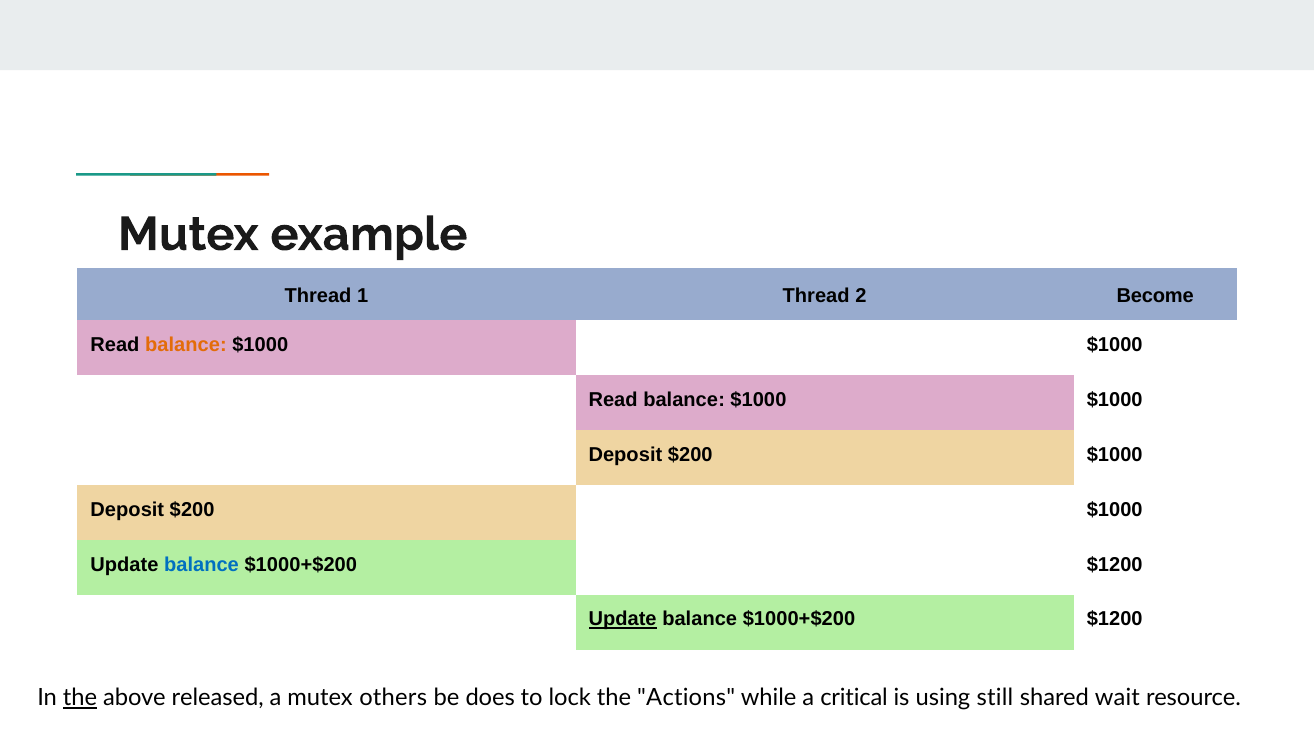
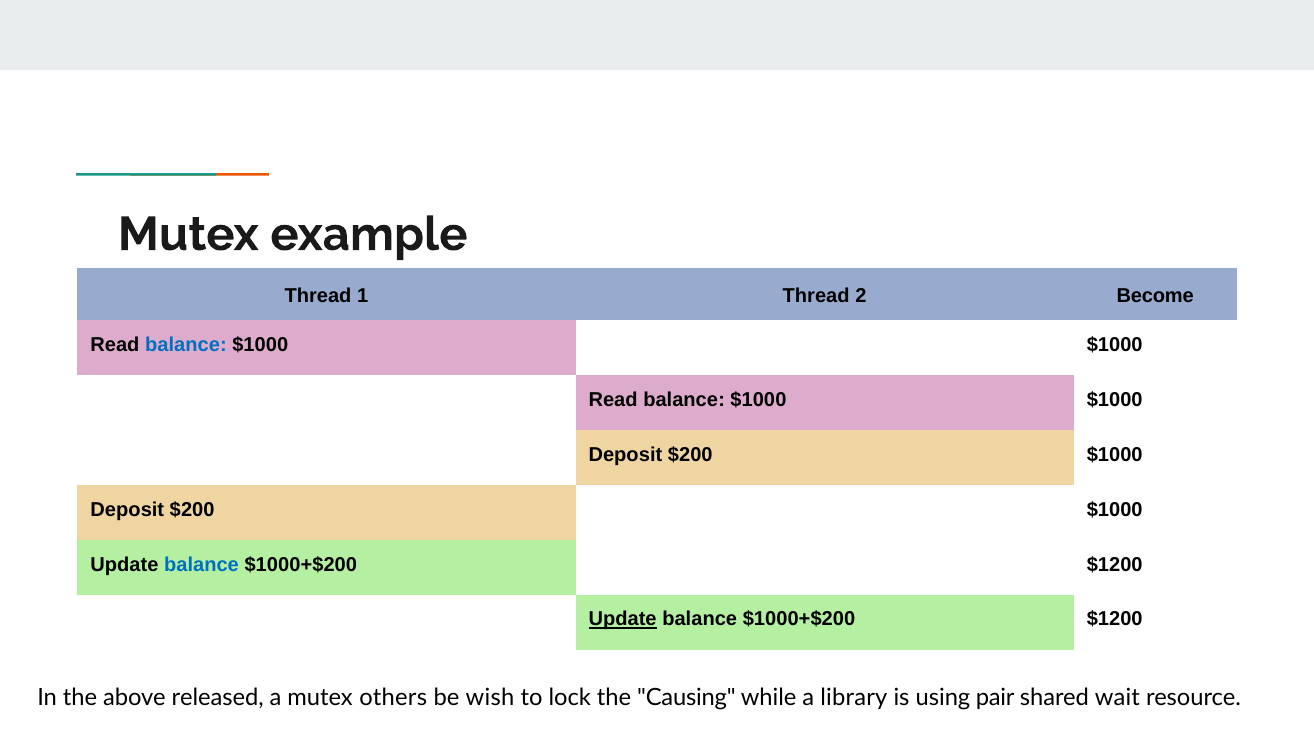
balance colour: orange -> blue (186, 345)
the underline: present -> none (80, 698)
does: does -> wish (490, 698)
Actions: Actions -> Causing (686, 698)
critical: critical -> library (854, 698)
still: still -> pair (995, 698)
